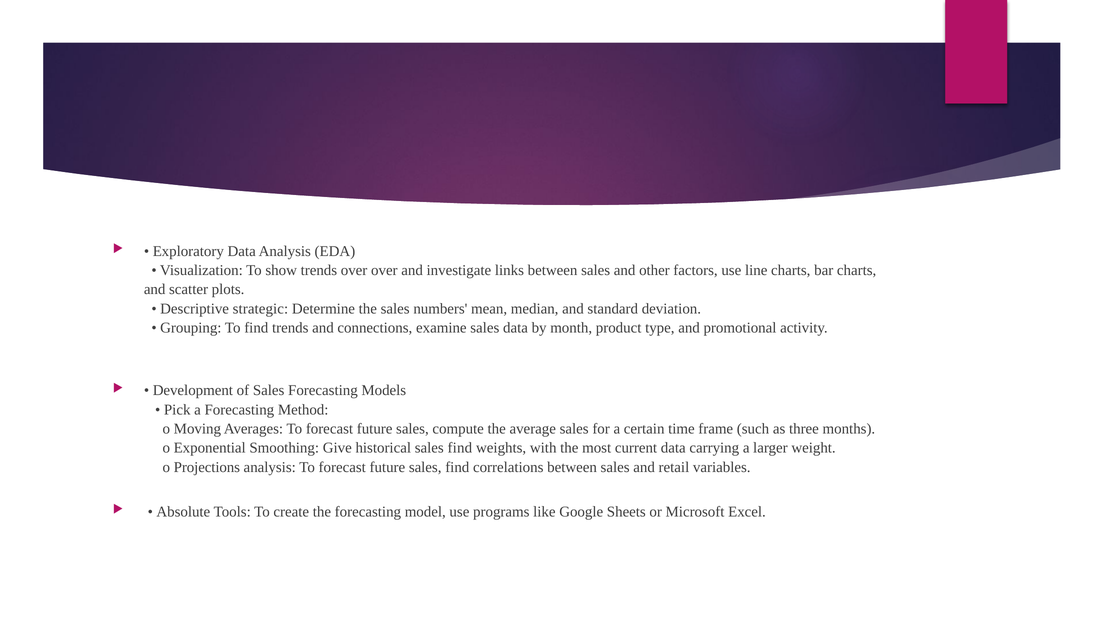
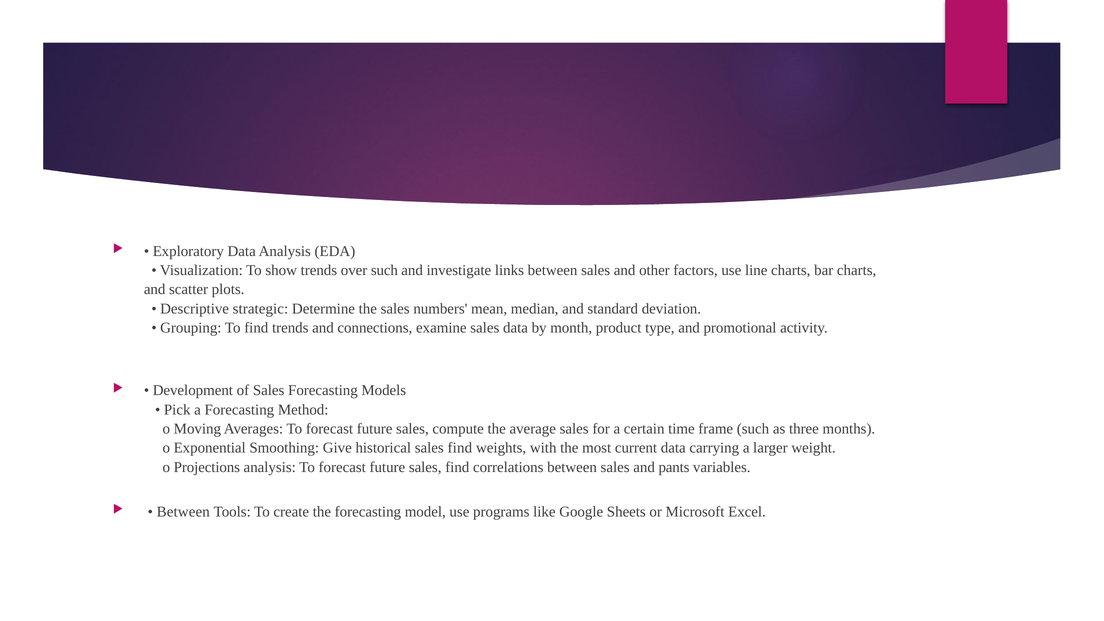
over over: over -> such (384, 270)
retail: retail -> pants (674, 467)
Absolute: Absolute -> Between (183, 512)
